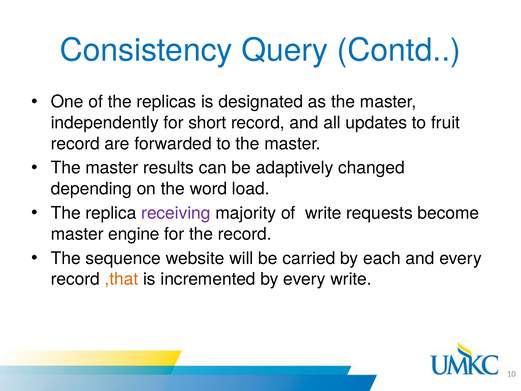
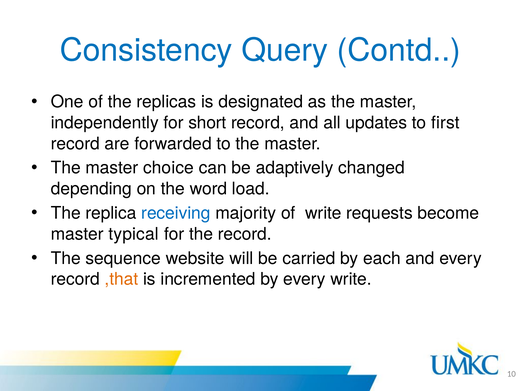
fruit: fruit -> first (445, 123)
results: results -> choice (168, 168)
receiving colour: purple -> blue (176, 213)
engine: engine -> typical (134, 234)
